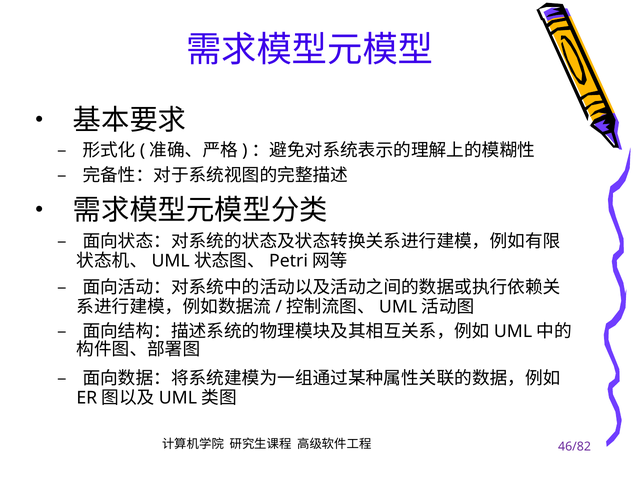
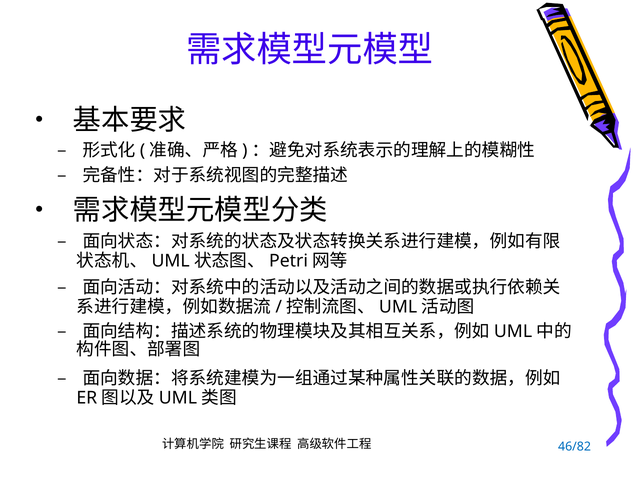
46/82 colour: purple -> blue (575, 447)
